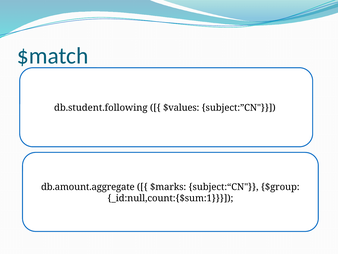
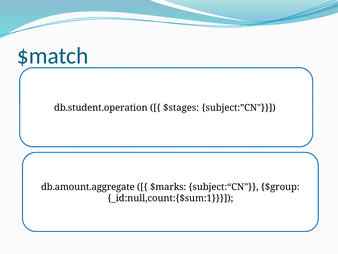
db.student.following: db.student.following -> db.student.operation (101, 108)
$values: $values -> $stages (181, 108)
